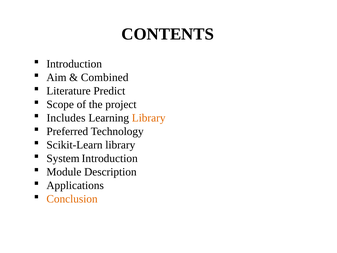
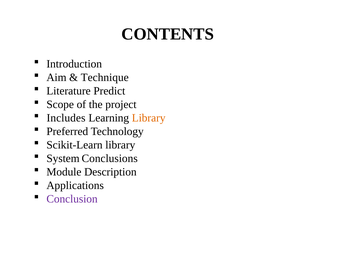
Combined: Combined -> Technique (105, 77)
System Introduction: Introduction -> Conclusions (110, 158)
Conclusion colour: orange -> purple (72, 199)
